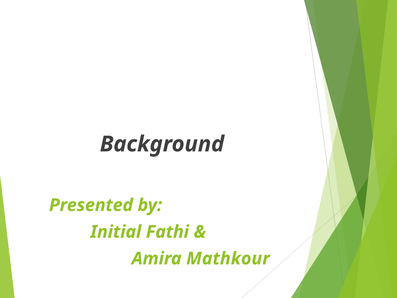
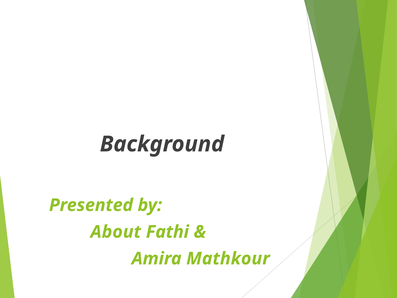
Initial: Initial -> About (116, 232)
